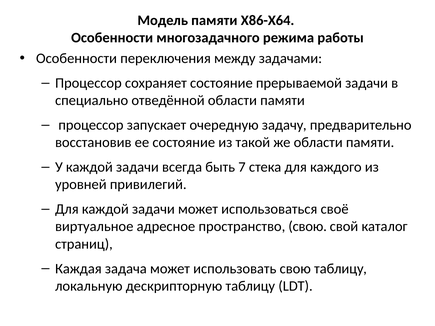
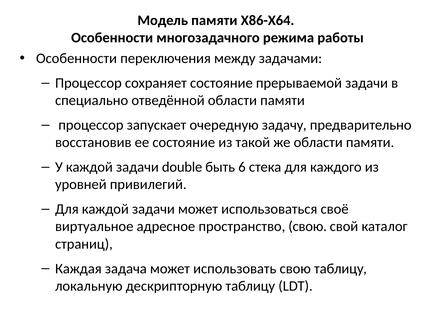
всегда: всегда -> double (182, 167)
7: 7 -> 6 (242, 167)
